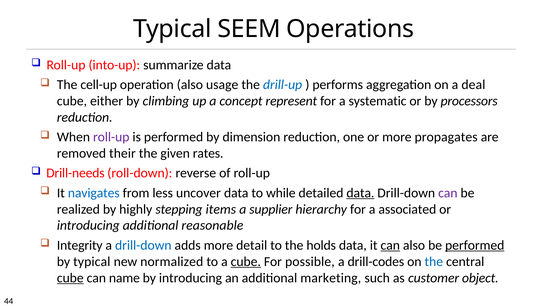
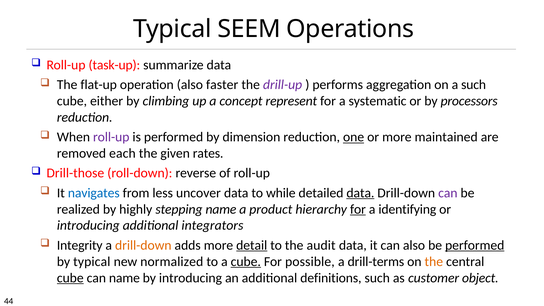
into-up: into-up -> task-up (114, 65)
cell-up: cell-up -> flat-up (99, 85)
usage: usage -> faster (222, 85)
drill-up colour: blue -> purple (283, 85)
a deal: deal -> such (474, 85)
one underline: none -> present (354, 137)
propagates: propagates -> maintained (446, 137)
their: their -> each (122, 153)
Drill-needs: Drill-needs -> Drill-those (75, 173)
stepping items: items -> name (221, 209)
supplier: supplier -> product (271, 209)
for underline: none -> present (358, 209)
associated: associated -> identifying (407, 209)
reasonable: reasonable -> integrators (212, 225)
drill-down colour: blue -> orange (143, 245)
detail underline: none -> present (252, 245)
holds: holds -> audit (321, 245)
can underline: present -> none (390, 245)
drill-codes: drill-codes -> drill-terms (376, 262)
the colour: blue -> orange (434, 262)
marketing: marketing -> definitions (331, 278)
